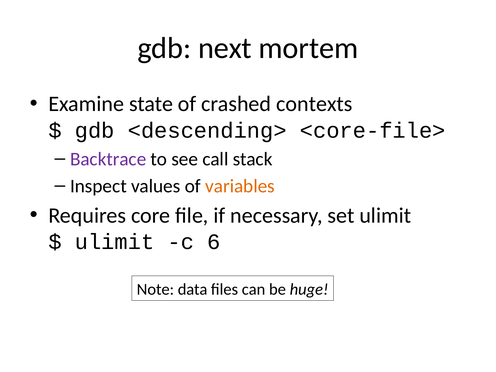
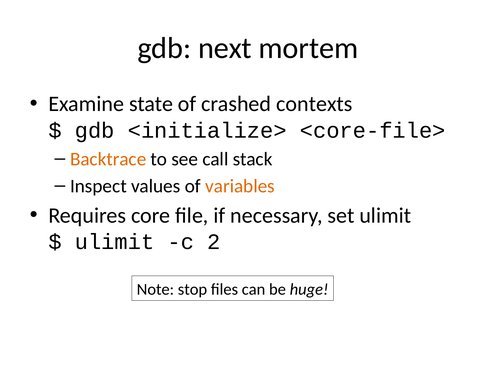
<descending>: <descending> -> <initialize> (207, 131)
Backtrace colour: purple -> orange (108, 159)
6: 6 -> 2 (214, 242)
data: data -> stop (192, 289)
